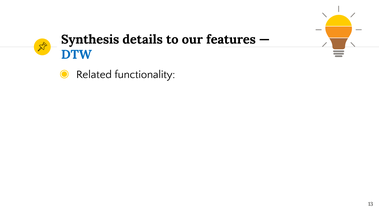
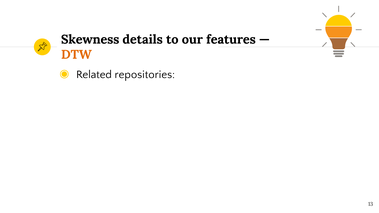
Synthesis: Synthesis -> Skewness (90, 39)
DTW colour: blue -> orange (76, 55)
functionality: functionality -> repositories (145, 75)
